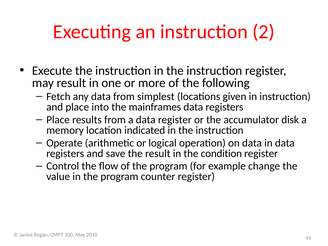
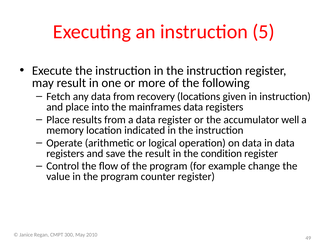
2: 2 -> 5 (264, 32)
simplest: simplest -> recovery (156, 97)
disk: disk -> well (290, 120)
